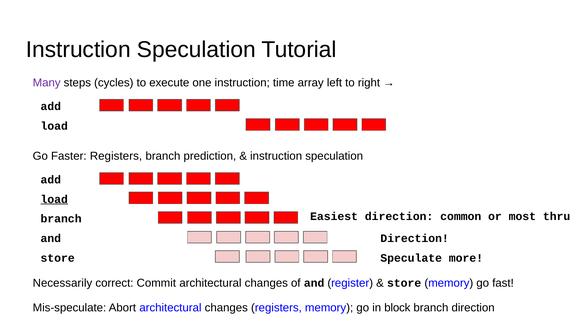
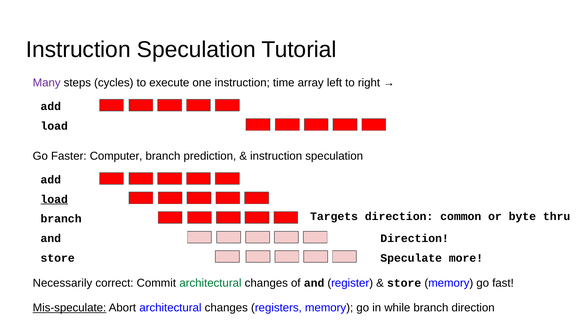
Faster Registers: Registers -> Computer (116, 156)
Easiest: Easiest -> Targets (334, 216)
most: most -> byte (522, 216)
architectural colour: black -> green (210, 283)
Mis-speculate underline: none -> present (69, 307)
block: block -> while (397, 307)
